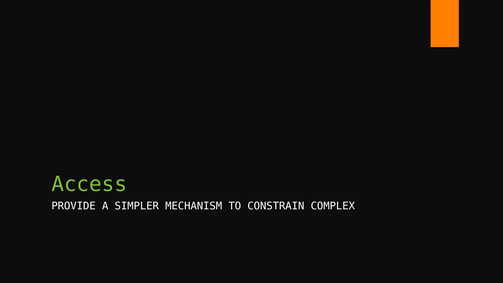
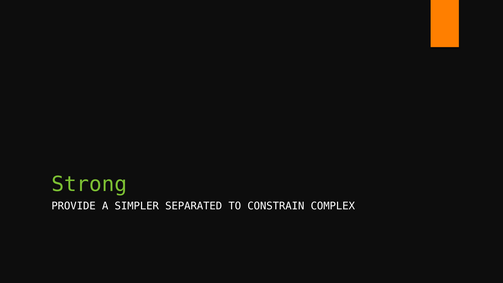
Access: Access -> Strong (89, 184)
MECHANISM: MECHANISM -> SEPARATED (194, 206)
